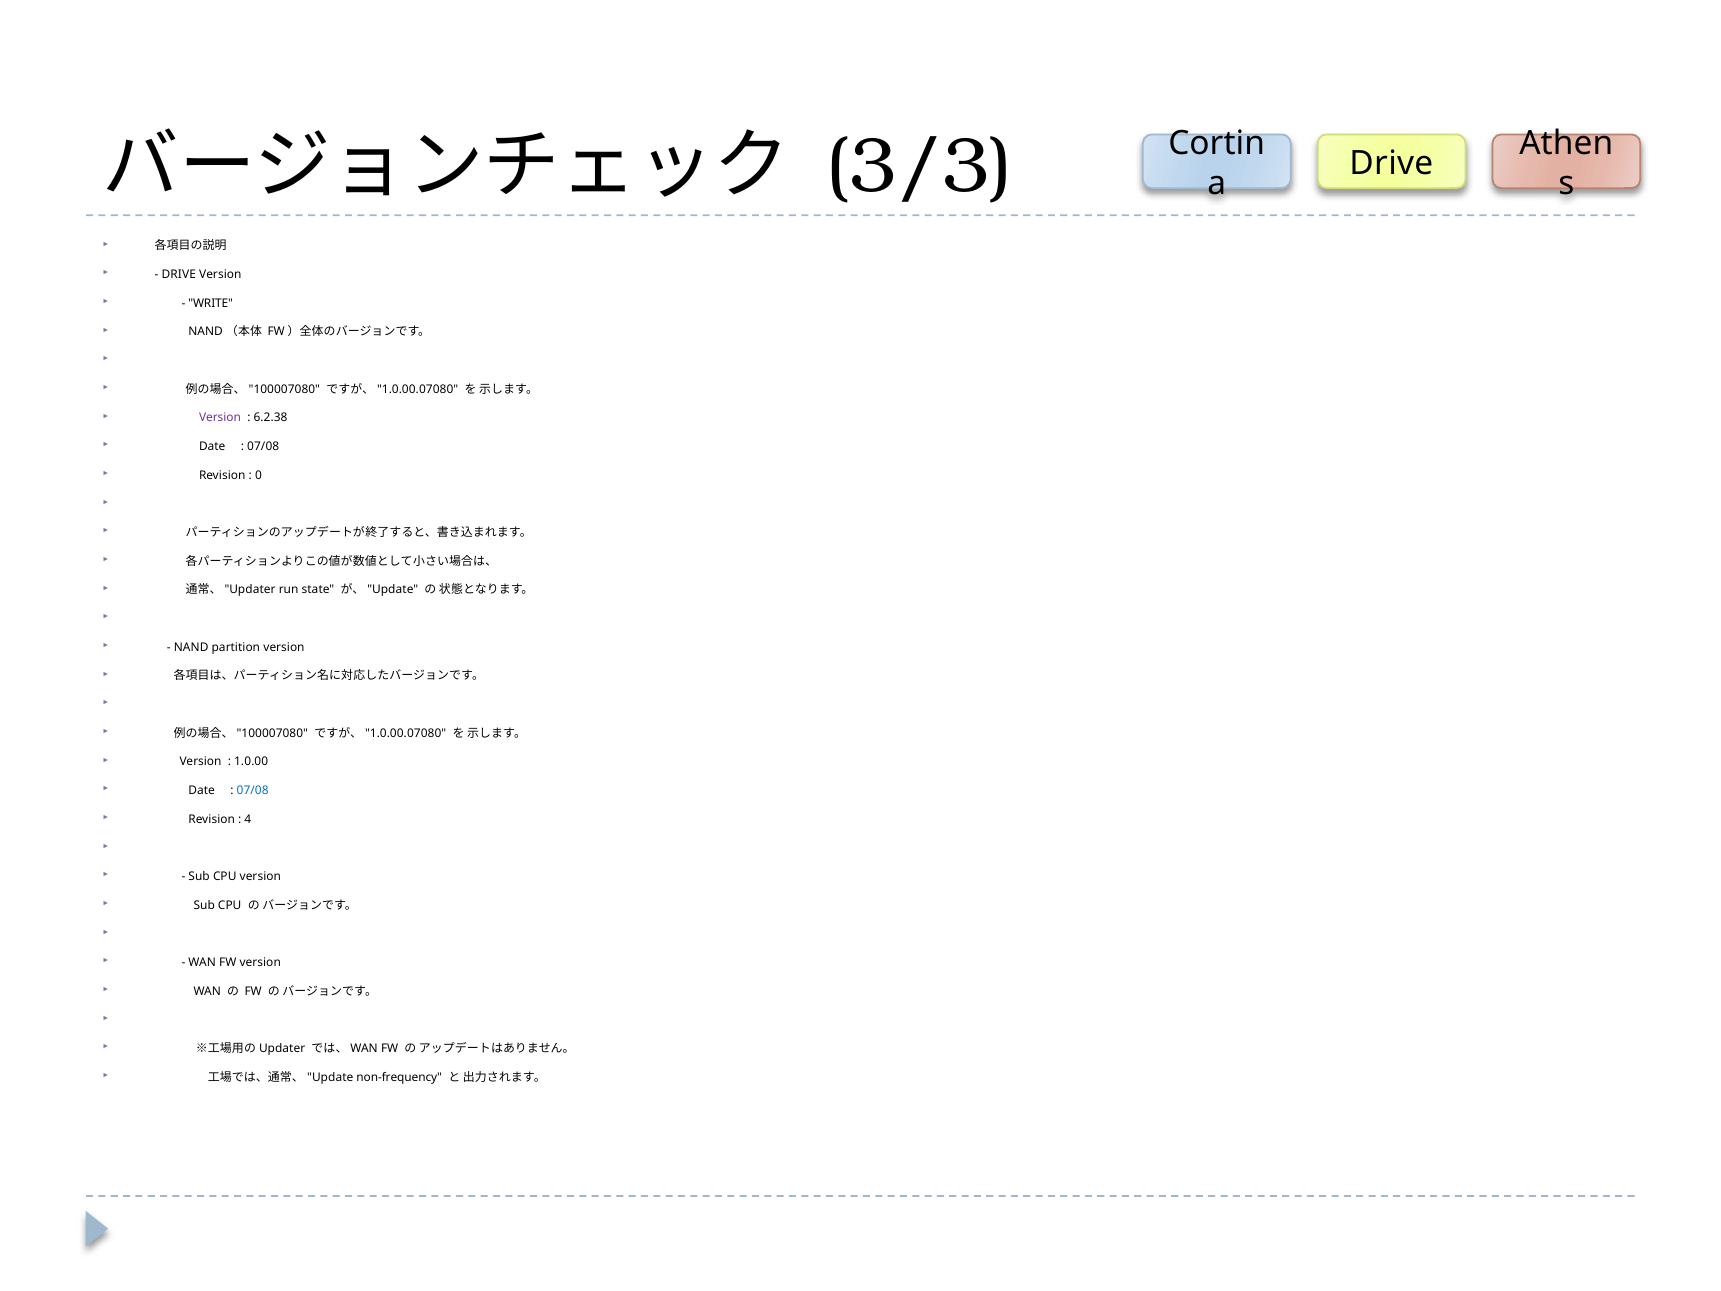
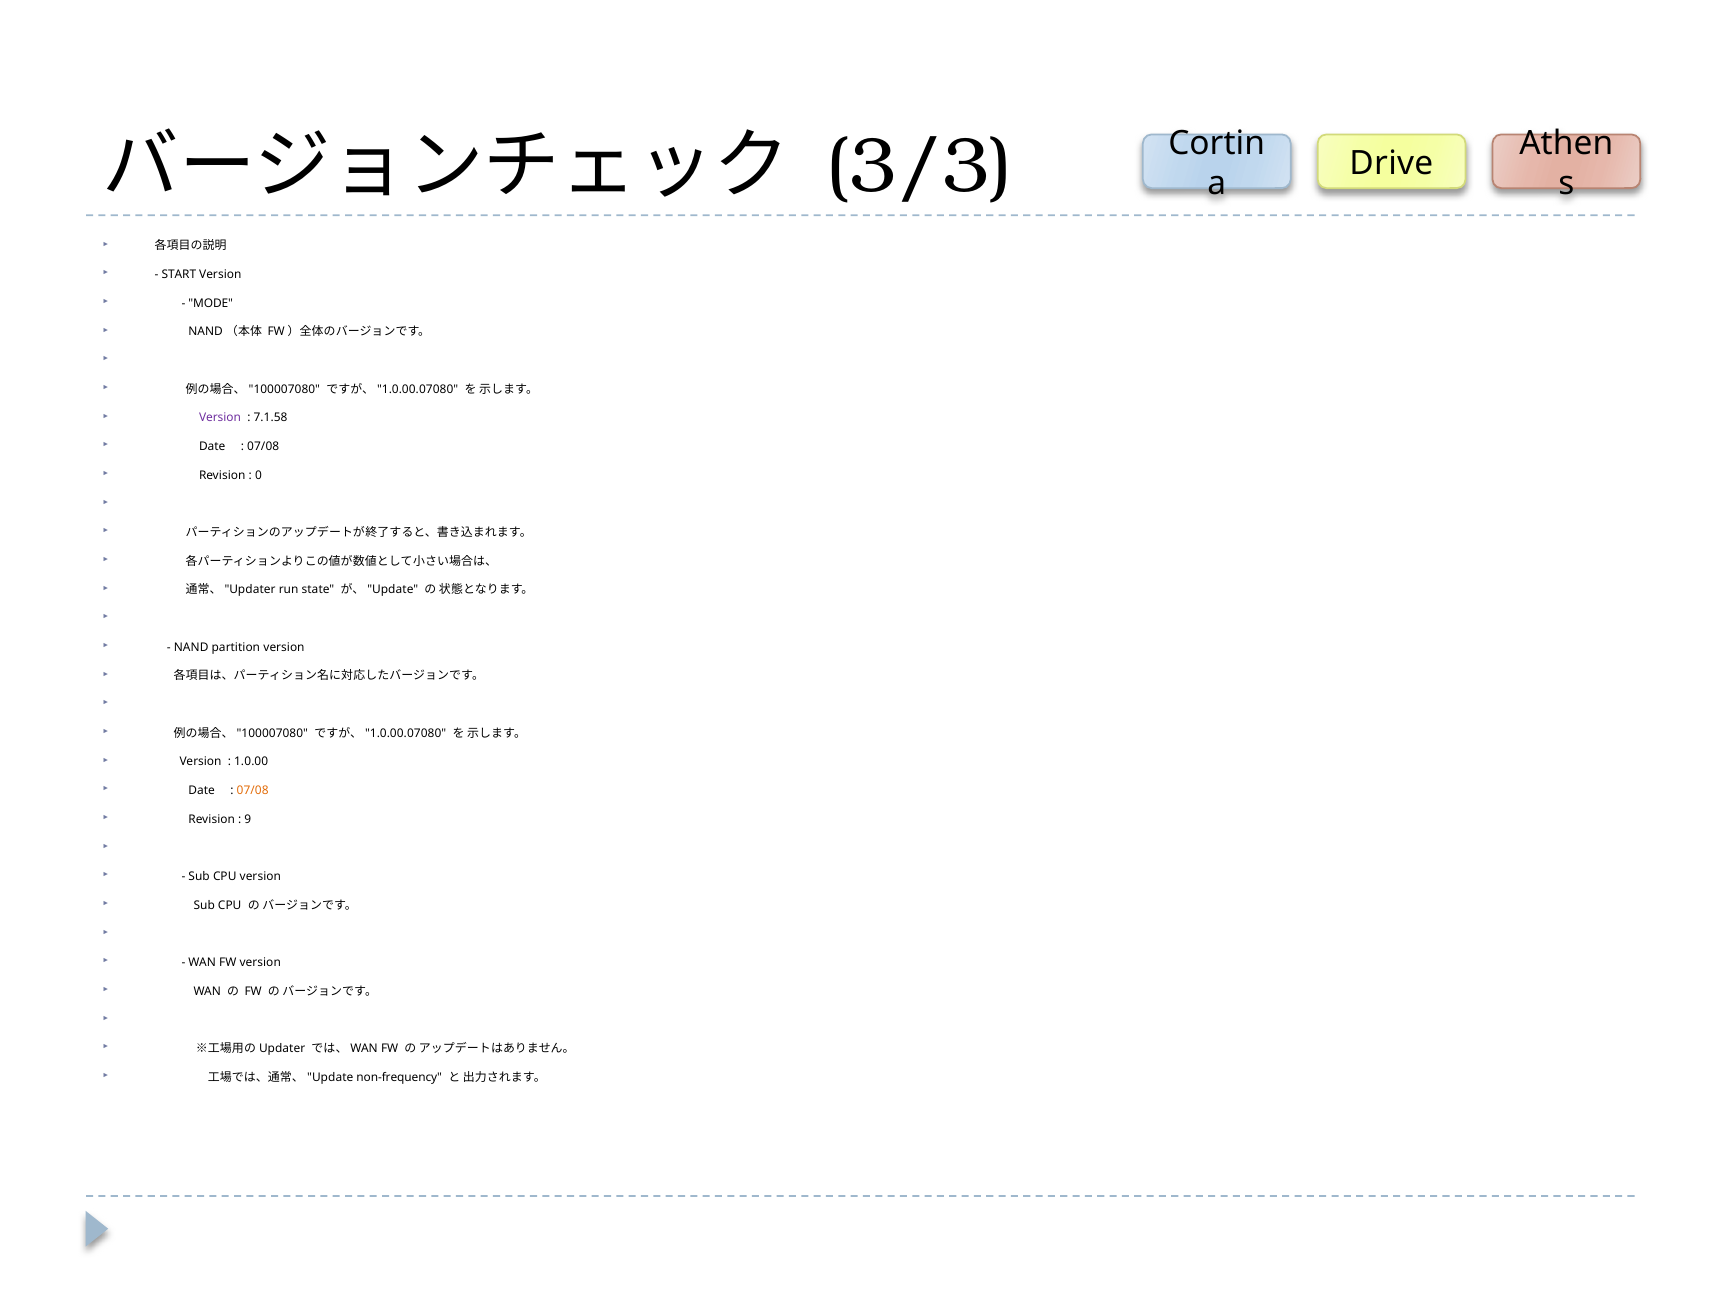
DRIVE: DRIVE -> START (179, 275)
WRITE: WRITE -> MODE (211, 303)
6.2.38: 6.2.38 -> 7.1.58 (271, 418)
07/08 colour: blue -> orange (253, 791)
4: 4 -> 9 (248, 819)
